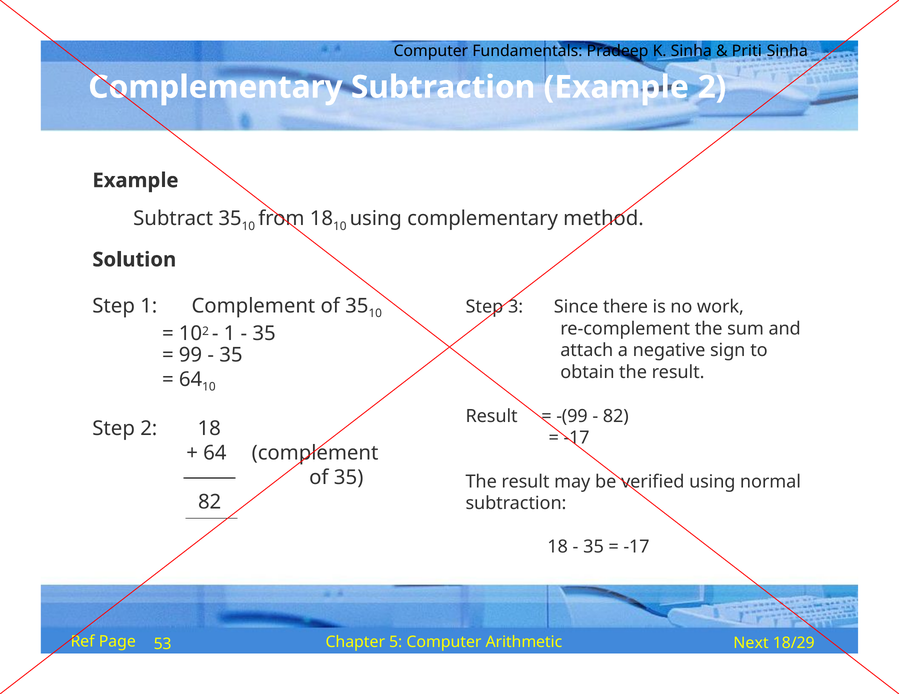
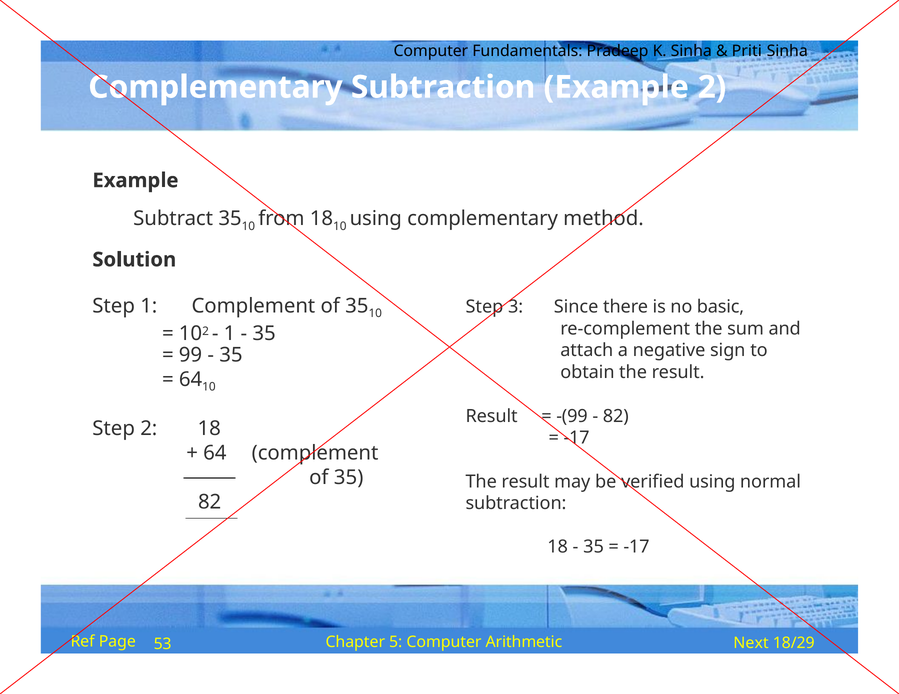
work: work -> basic (721, 307)
